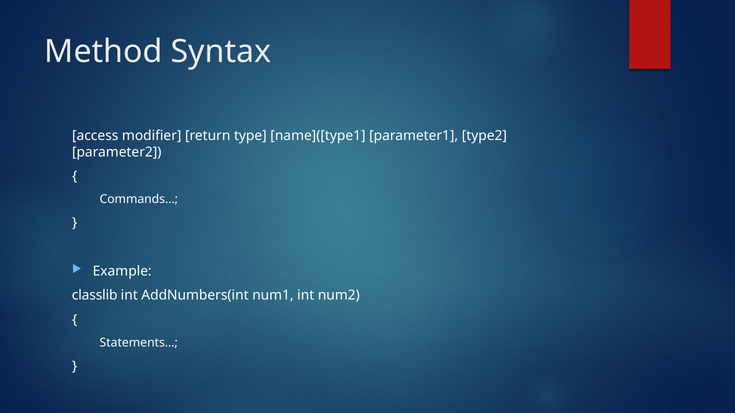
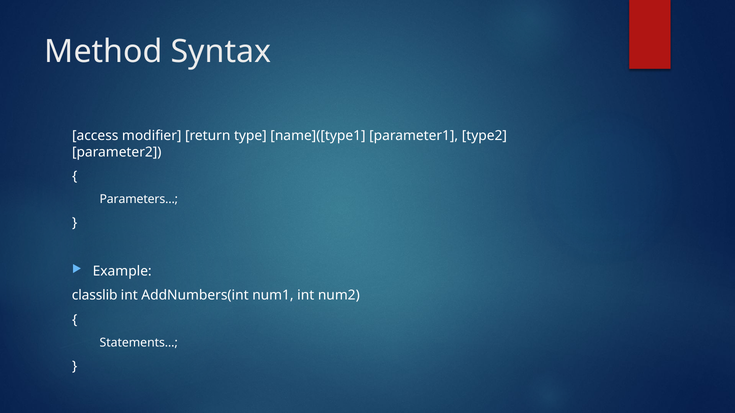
Commands…: Commands… -> Parameters… (139, 200)
